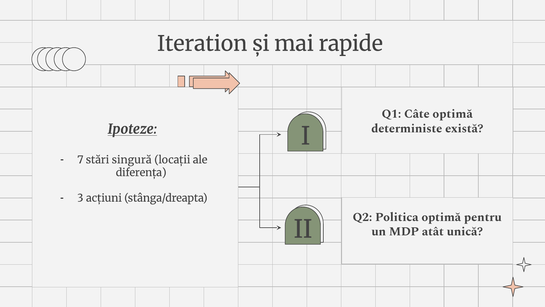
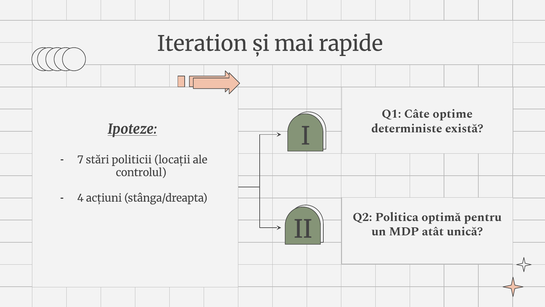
Câte optimă: optimă -> optime (453, 114)
singură: singură -> politicii (132, 160)
diferența: diferența -> controlul (141, 172)
3: 3 -> 4 (80, 198)
